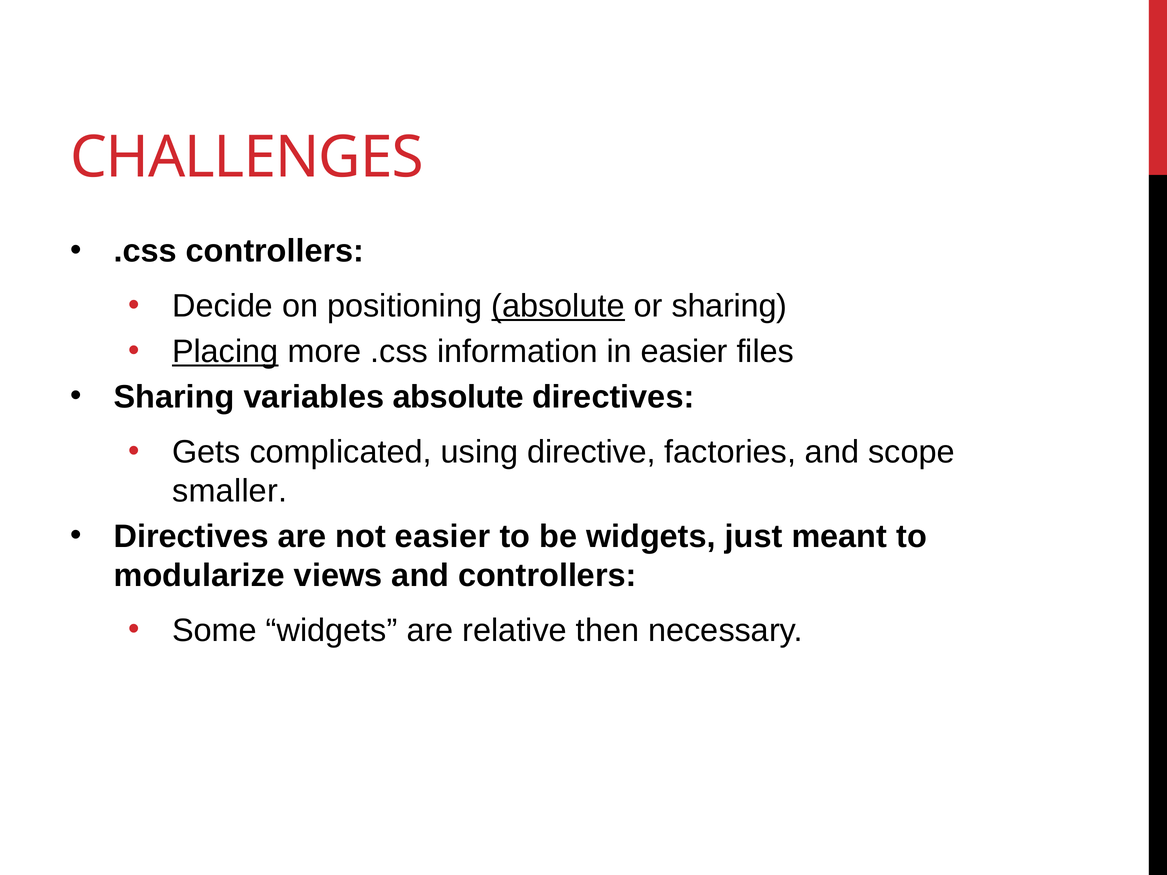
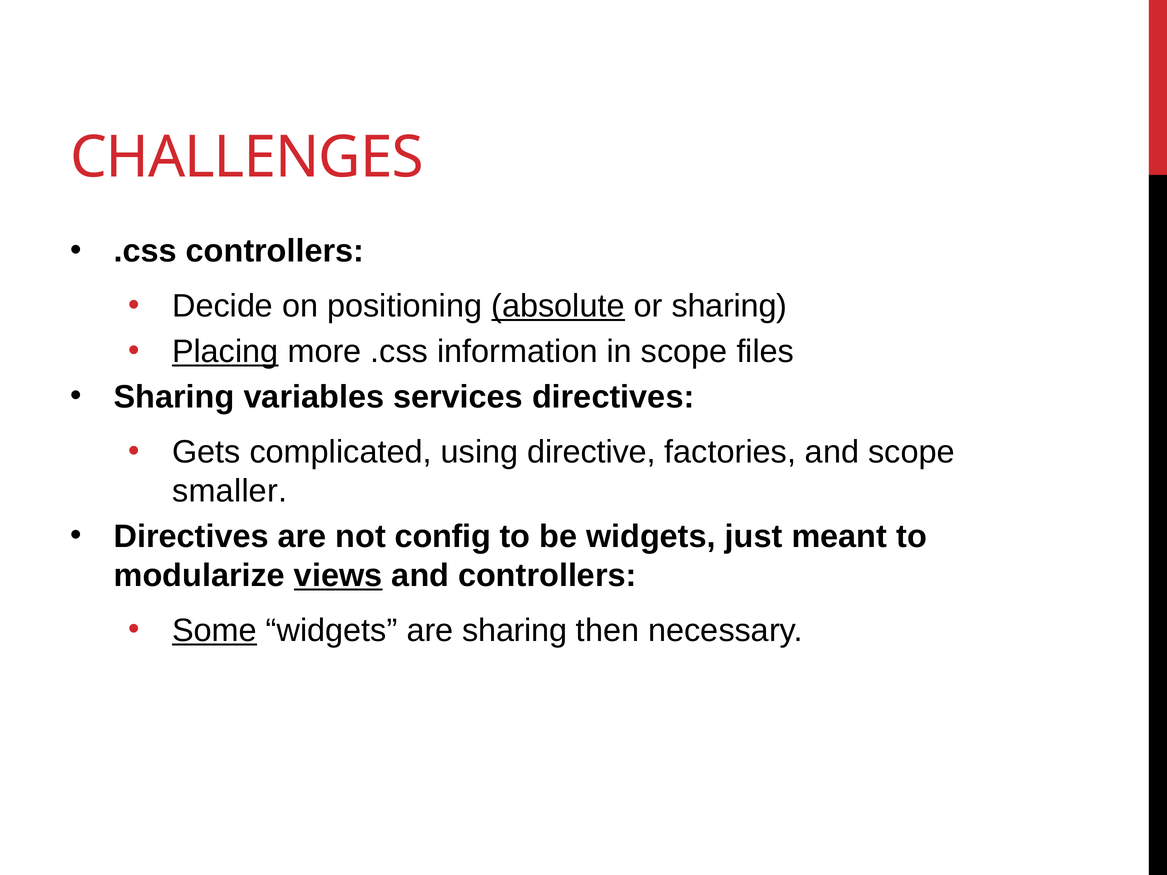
in easier: easier -> scope (684, 352)
variables absolute: absolute -> services (458, 397)
not easier: easier -> config (443, 537)
views underline: none -> present (338, 576)
Some underline: none -> present (215, 631)
are relative: relative -> sharing (515, 631)
